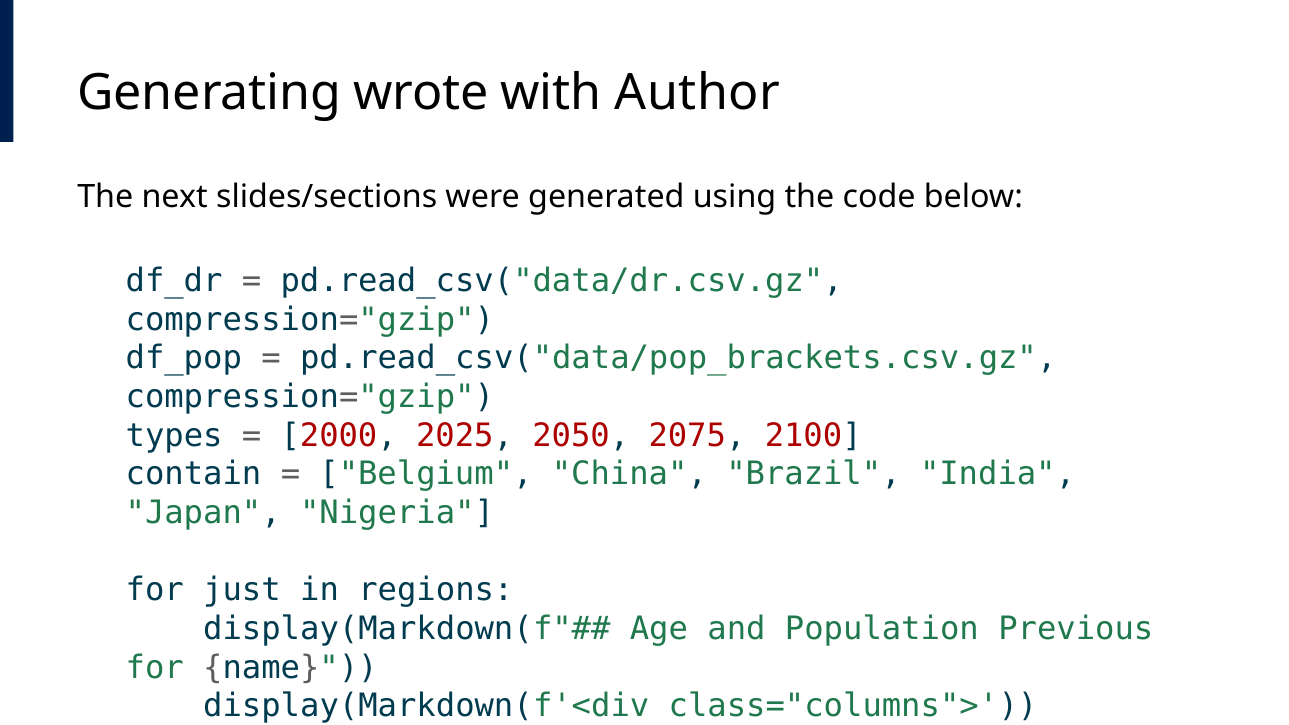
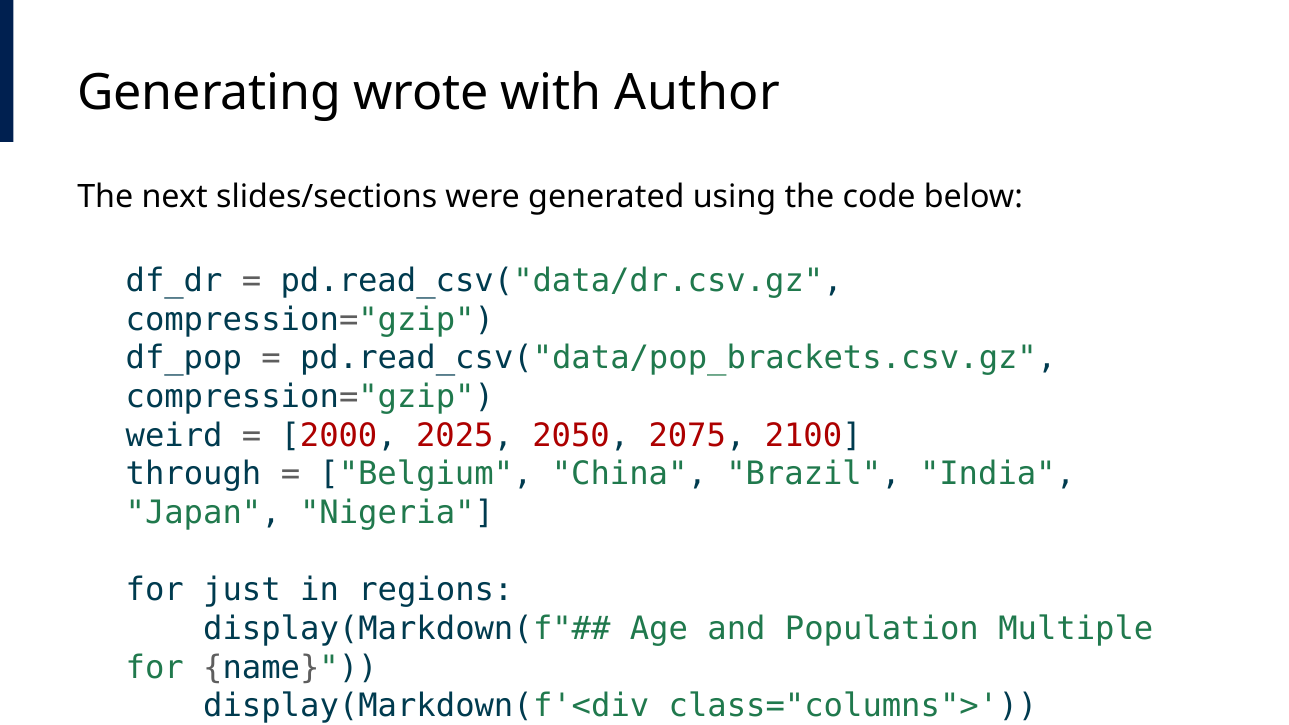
types: types -> weird (174, 436)
contain: contain -> through (194, 474)
Previous: Previous -> Multiple (1076, 629)
